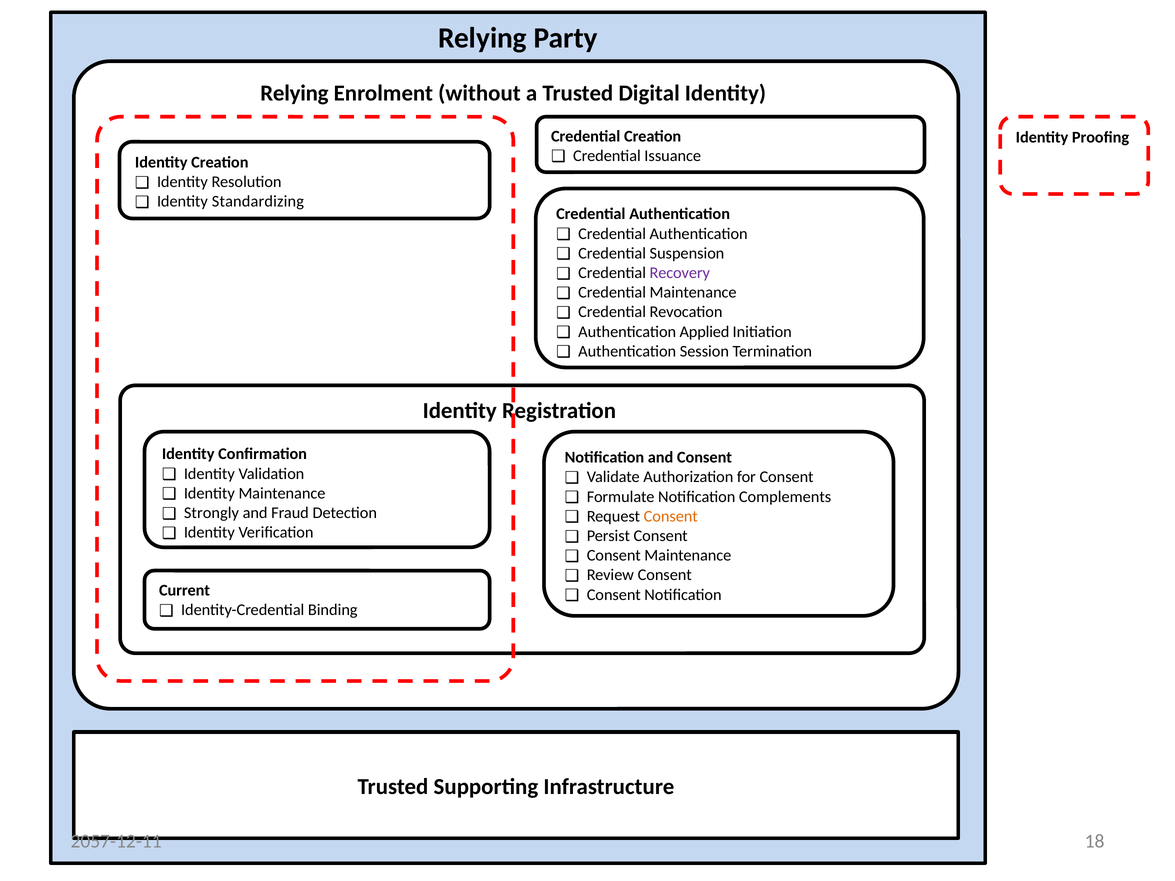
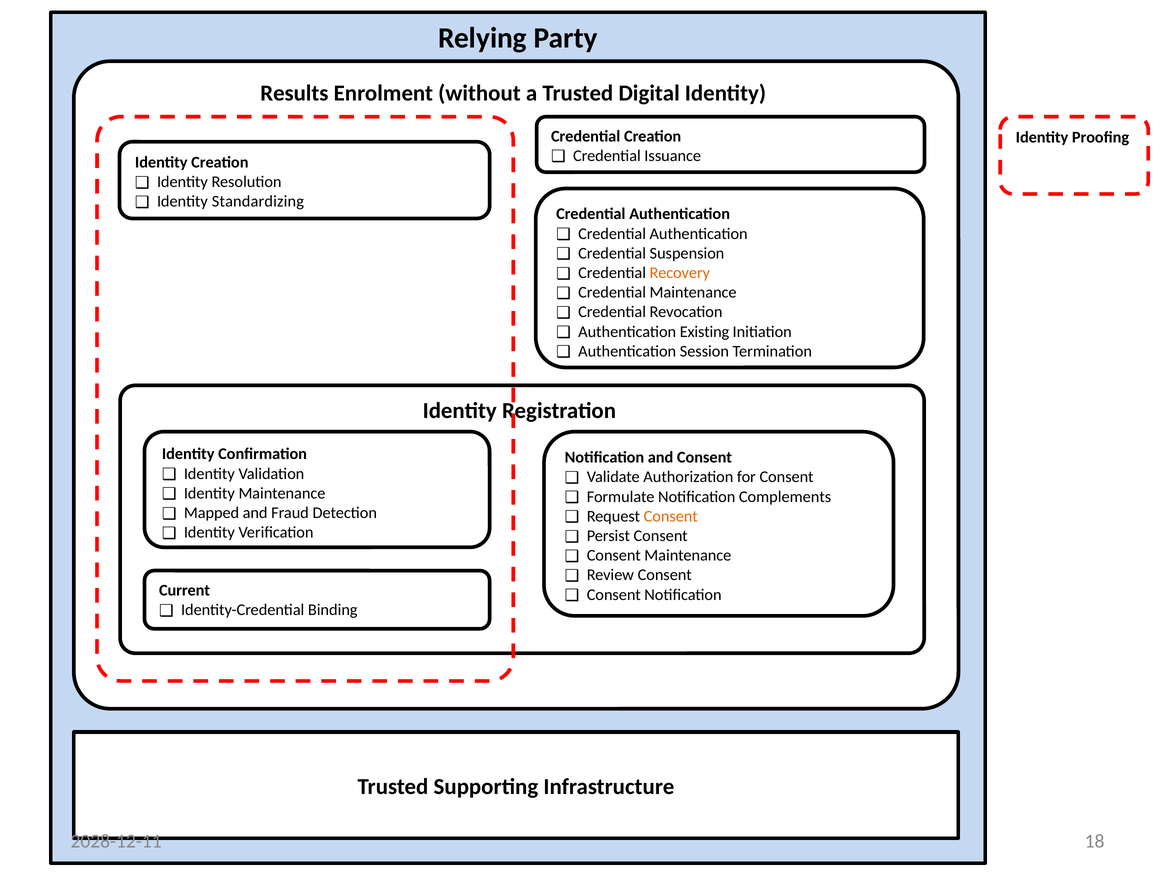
Relying: Relying -> Results (294, 93)
Recovery colour: purple -> orange (680, 273)
Applied: Applied -> Existing (704, 332)
Strongly: Strongly -> Mapped (212, 513)
2057-12-11: 2057-12-11 -> 2028-12-11 (116, 842)
